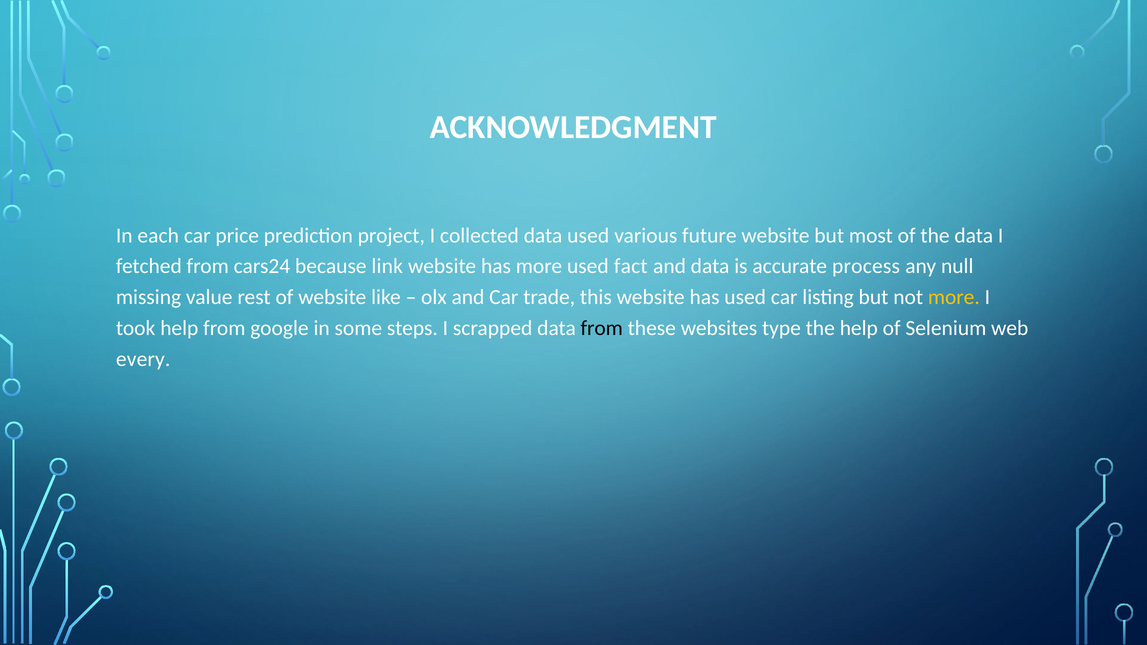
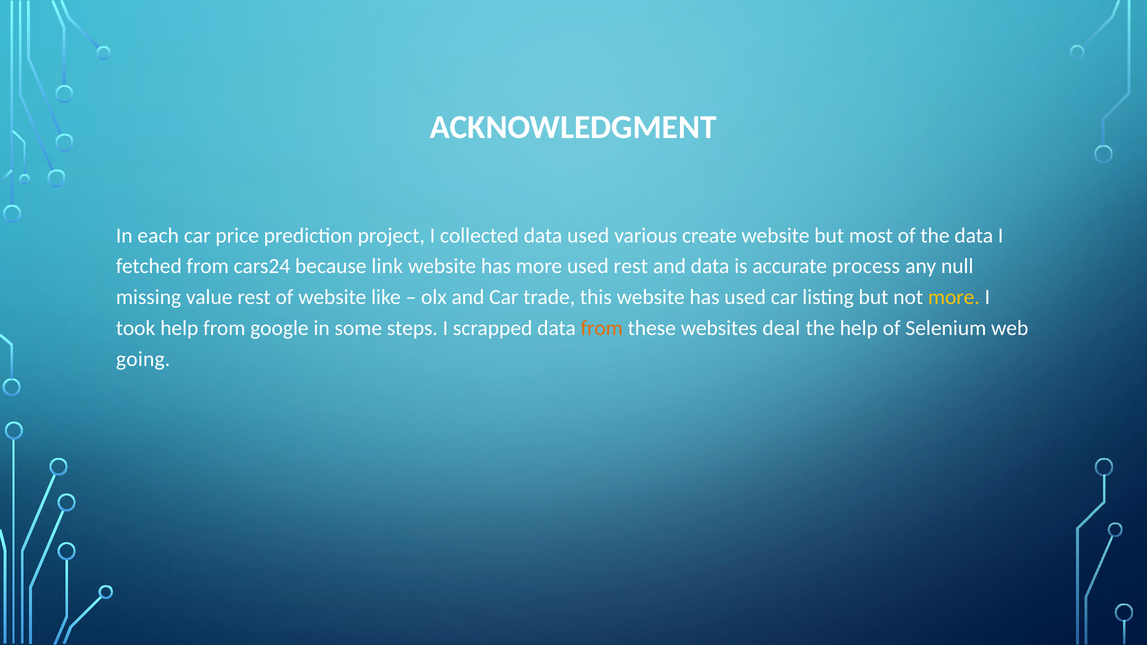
future: future -> create (709, 235)
used fact: fact -> rest (631, 266)
from colour: black -> orange (602, 328)
type: type -> deal (781, 328)
every: every -> going (143, 359)
